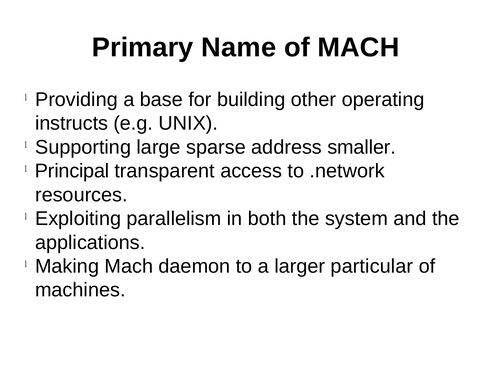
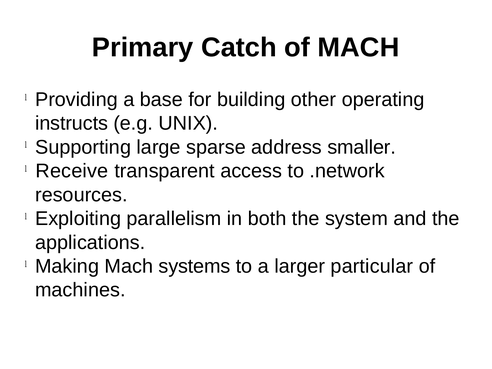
Name: Name -> Catch (239, 47)
Principal: Principal -> Receive (72, 171)
daemon: daemon -> systems (195, 266)
